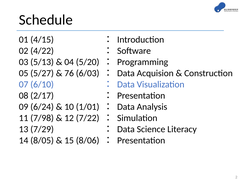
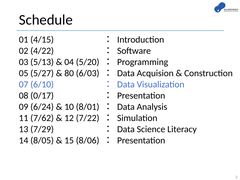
76: 76 -> 80 (69, 73)
2/17: 2/17 -> 0/17 (42, 96)
1/01: 1/01 -> 8/01 (88, 107)
7/98: 7/98 -> 7/62 (42, 118)
